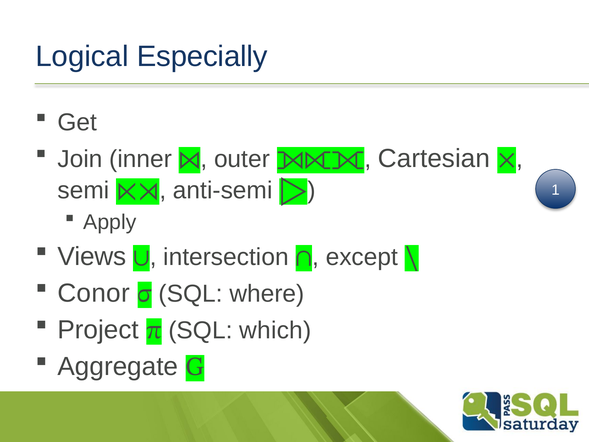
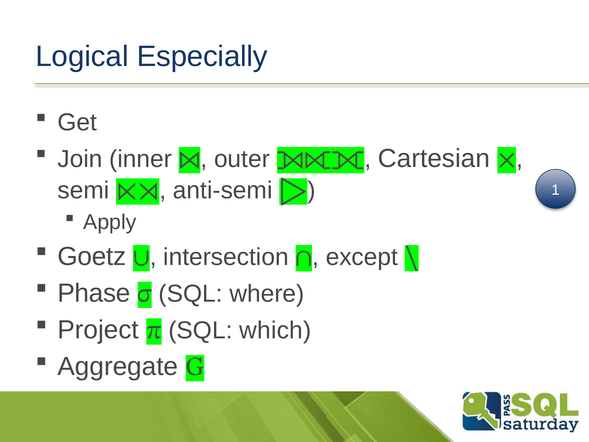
Views: Views -> Goetz (92, 256)
Conor: Conor -> Phase (94, 293)
